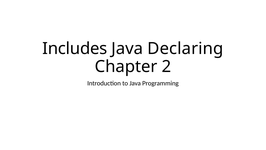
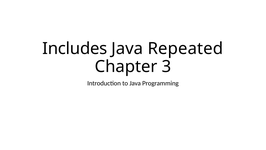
Declaring: Declaring -> Repeated (185, 49)
2: 2 -> 3 (166, 66)
